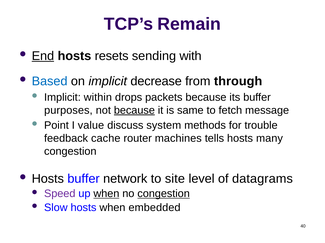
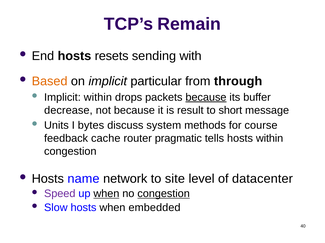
End underline: present -> none (43, 56)
Based colour: blue -> orange (50, 81)
decrease: decrease -> particular (156, 81)
because underline: none -> present (206, 98)
purposes: purposes -> decrease (68, 111)
because underline: present -> none (134, 111)
same: same -> result (190, 111)
fetch: fetch -> short (230, 111)
Point: Point -> Units (56, 126)
value: value -> bytes (91, 126)
trouble: trouble -> course (261, 126)
machines: machines -> pragmatic (178, 139)
hosts many: many -> within (270, 139)
Hosts buffer: buffer -> name (83, 179)
datagrams: datagrams -> datacenter (262, 179)
